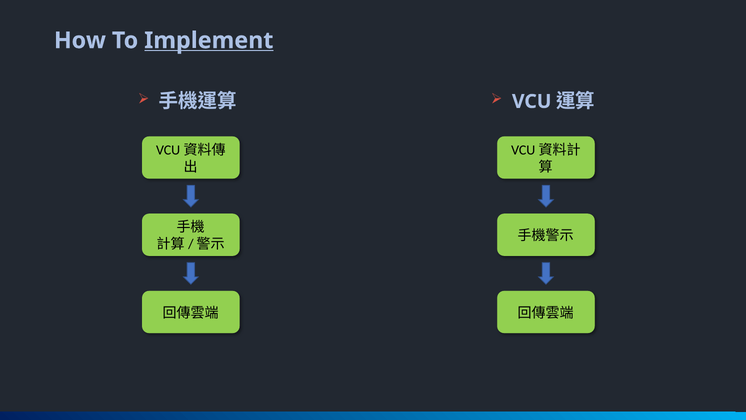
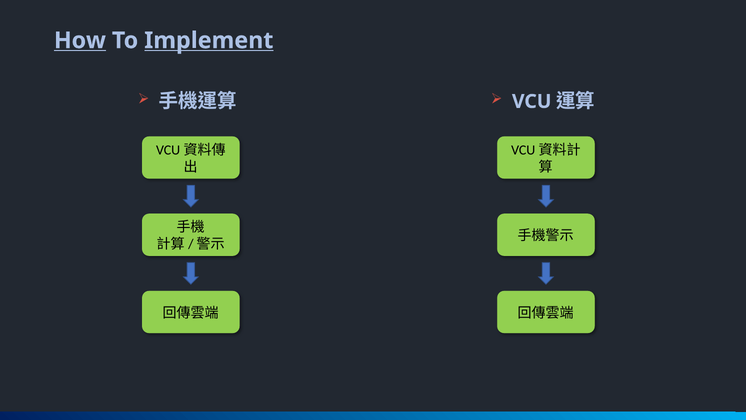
How underline: none -> present (80, 40)
